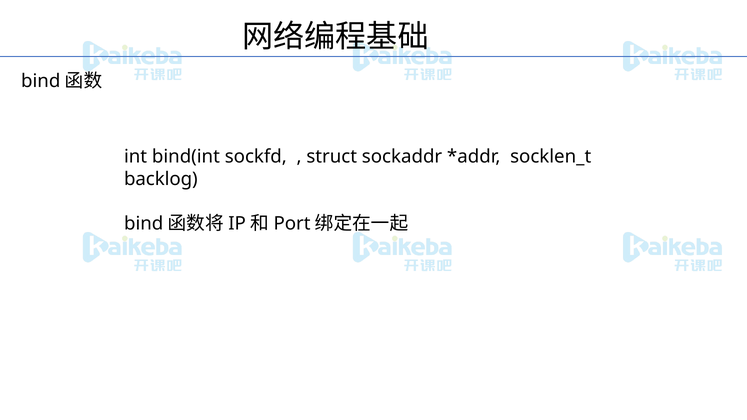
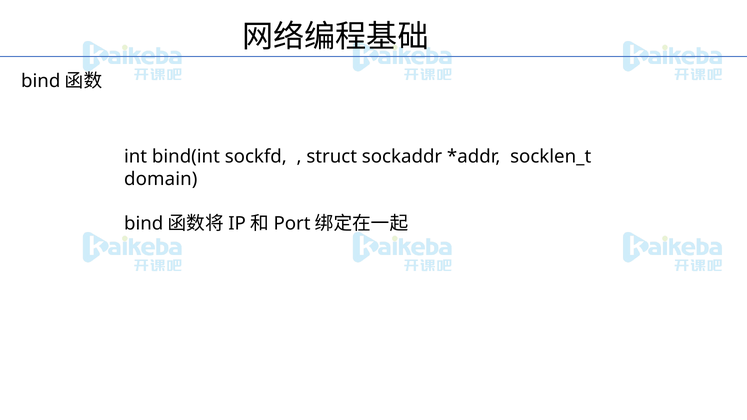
backlog: backlog -> domain (161, 179)
